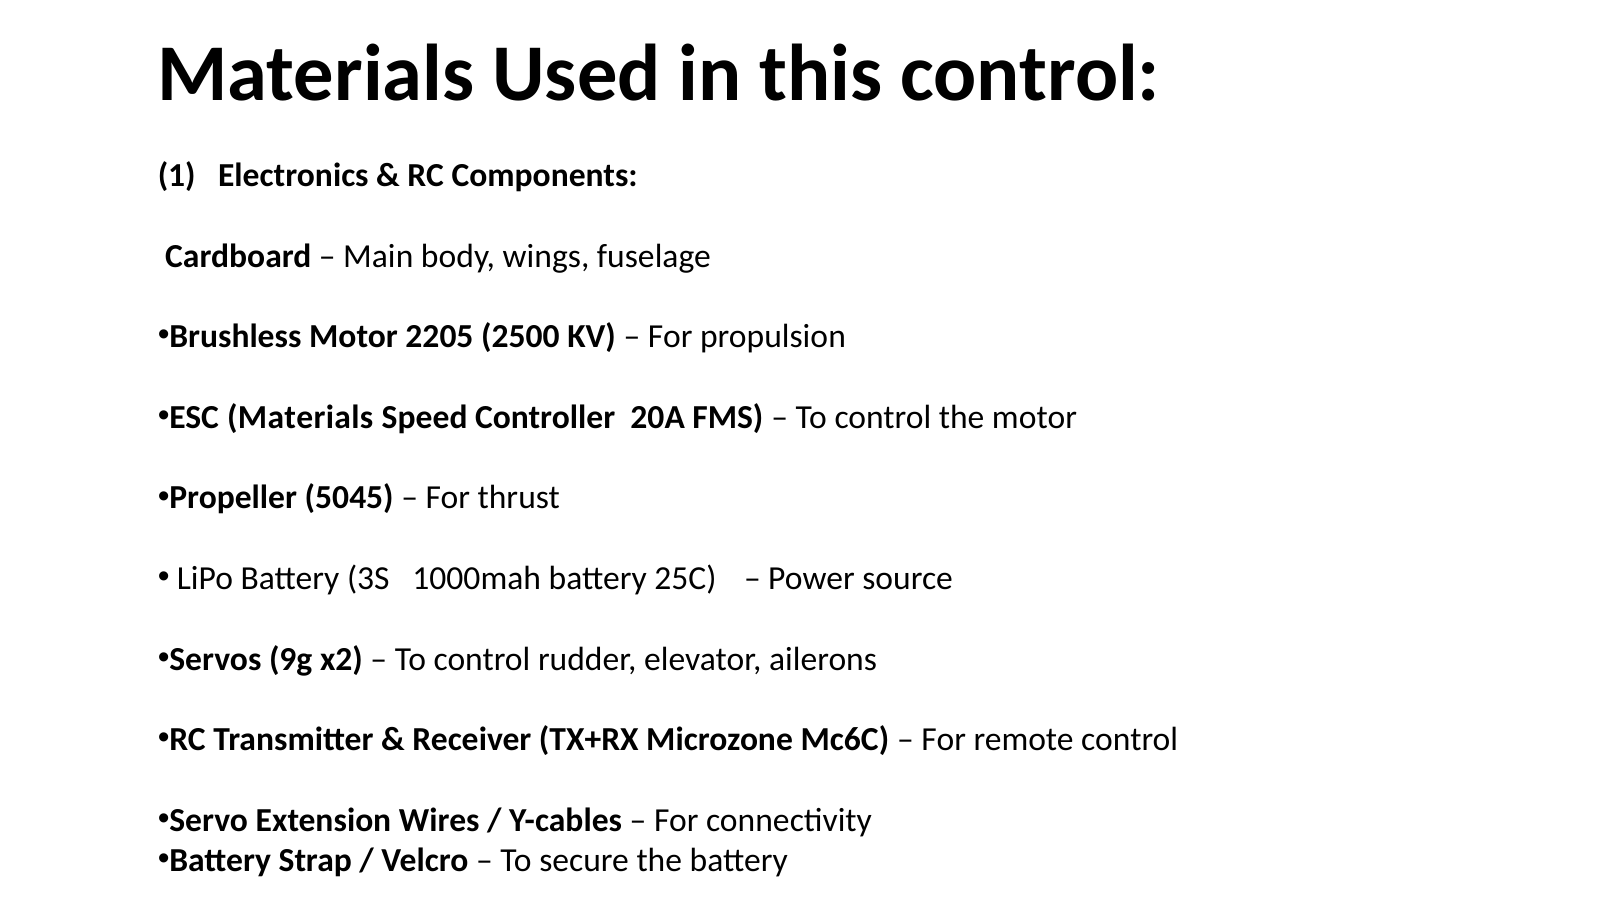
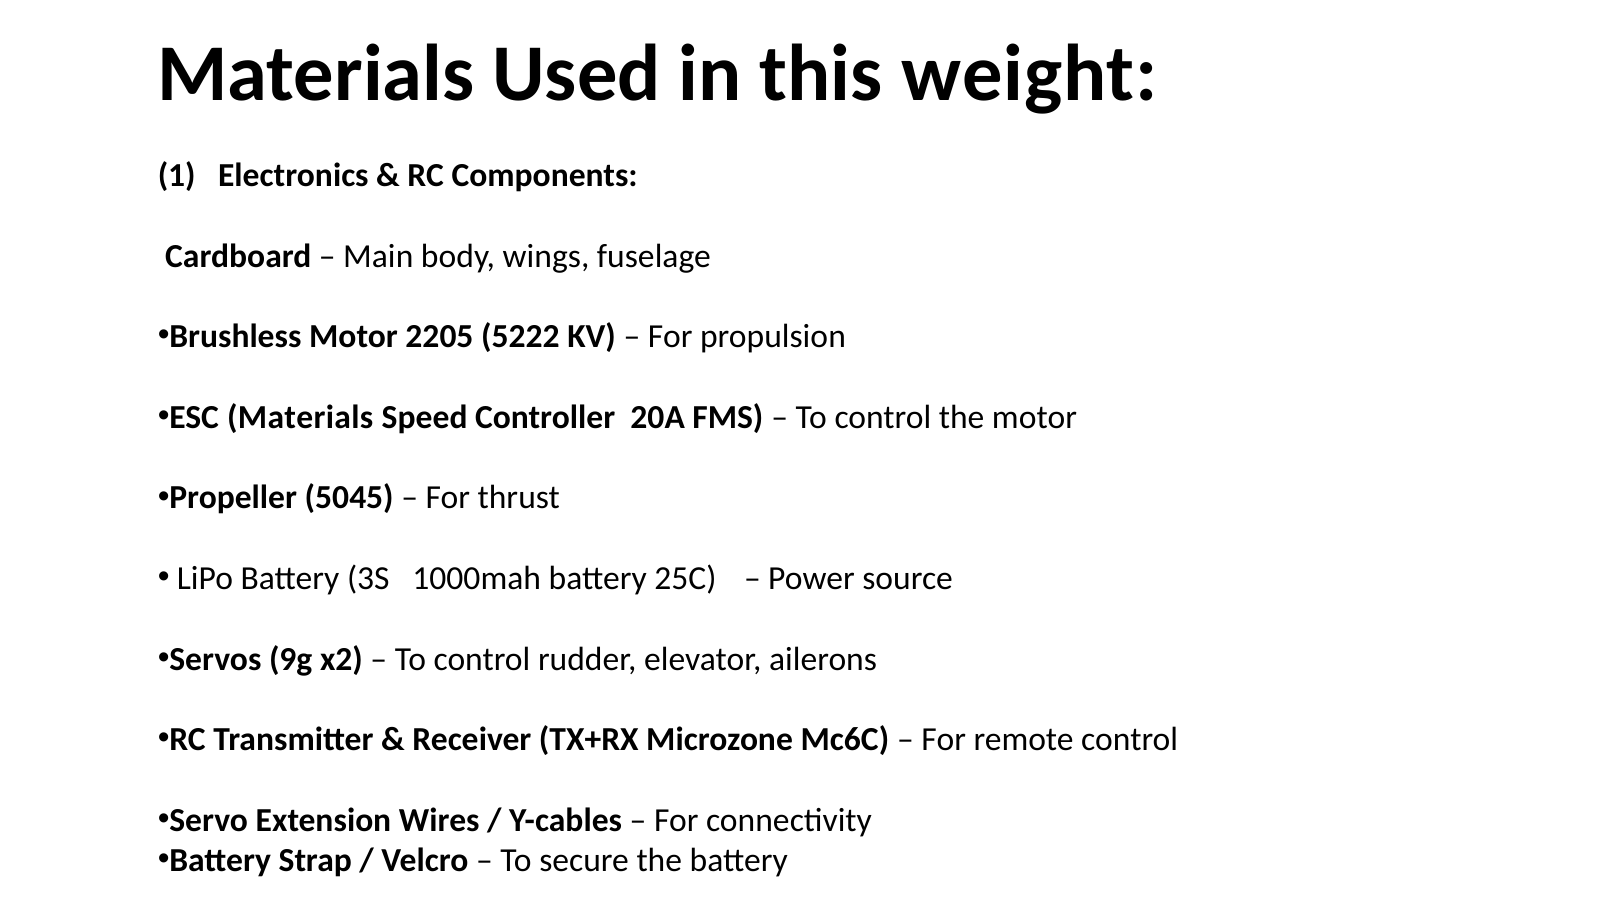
this control: control -> weight (1030, 74)
2500: 2500 -> 5222 (520, 337)
